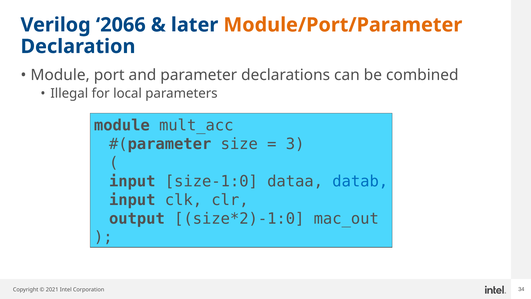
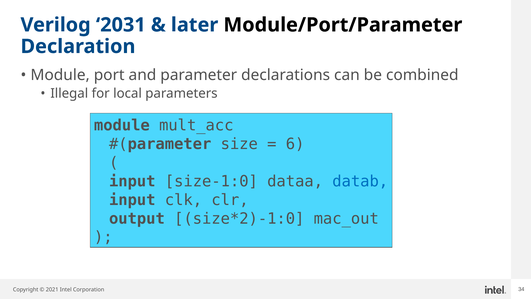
2066: 2066 -> 2031 (121, 25)
Module/Port/Parameter colour: orange -> black (343, 25)
3: 3 -> 6 (295, 144)
